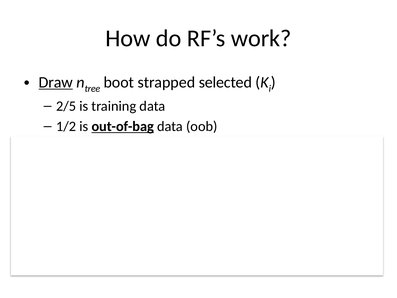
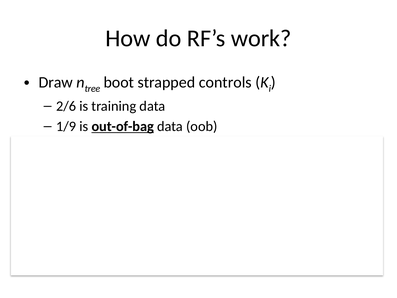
Draw underline: present -> none (56, 82)
strapped selected: selected -> controls (225, 82)
2/5: 2/5 -> 2/6 (66, 106)
1/2: 1/2 -> 1/9 (66, 126)
